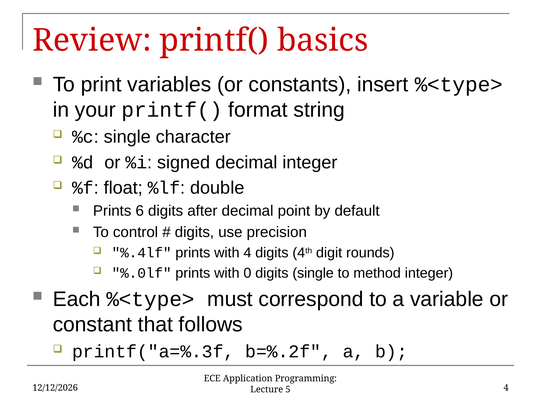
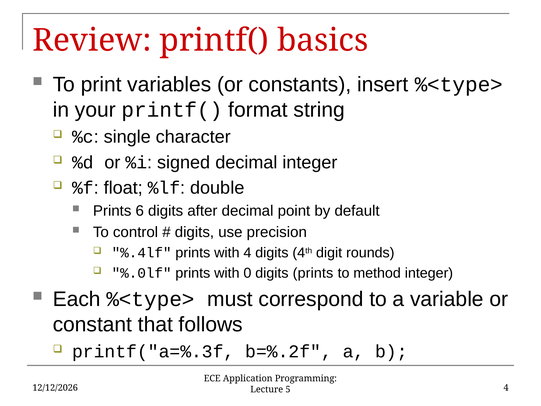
digits single: single -> prints (313, 273)
